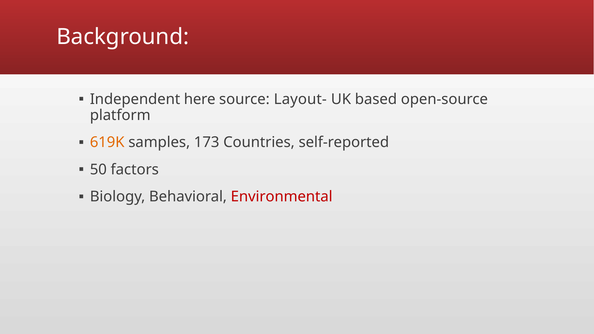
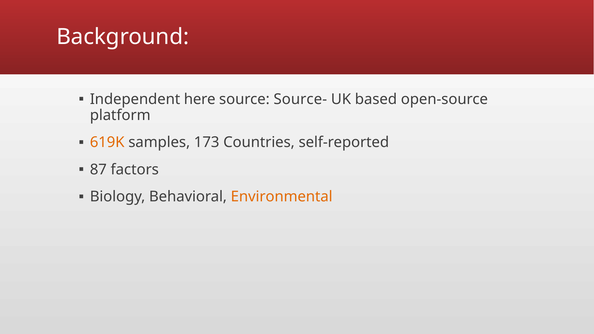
Layout-: Layout- -> Source- (300, 99)
50: 50 -> 87 (98, 170)
Environmental colour: red -> orange (282, 197)
